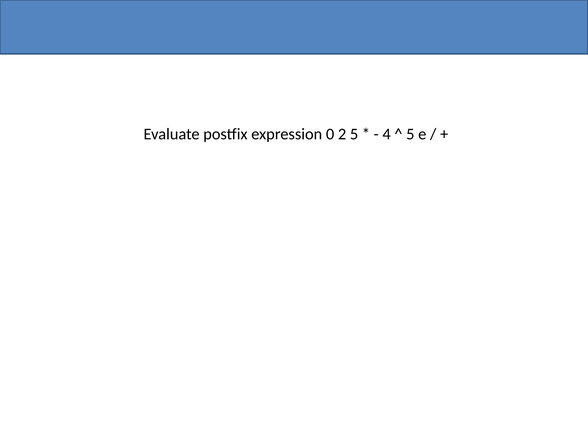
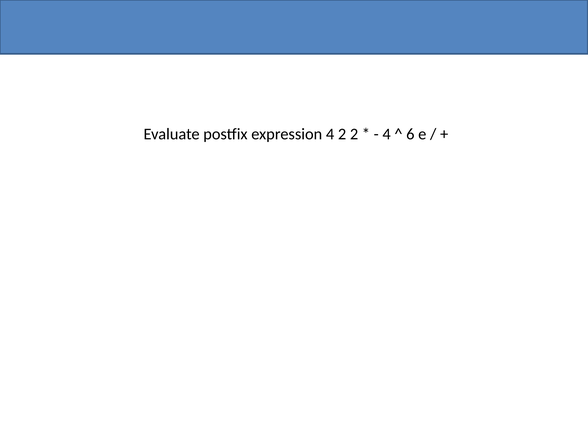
expression 0: 0 -> 4 (330, 134)
2 5: 5 -> 2 (354, 134)
5: 5 -> 6 (410, 134)
